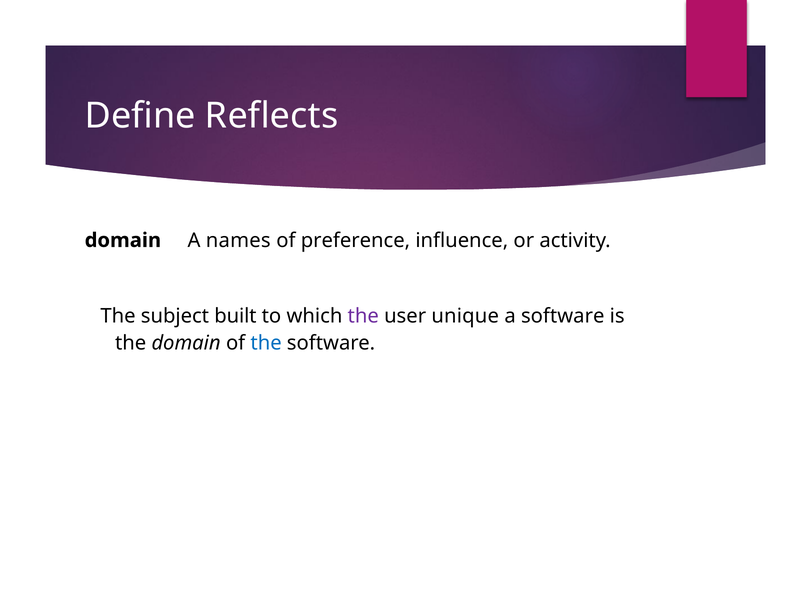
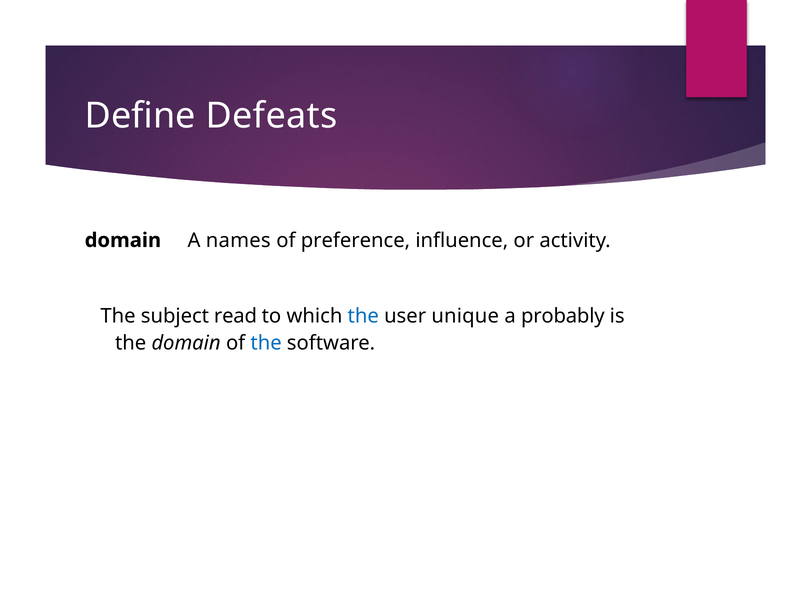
Reflects: Reflects -> Defeats (272, 116)
built: built -> read (235, 316)
the colour: purple -> blue (363, 316)
a software: software -> probably (563, 316)
